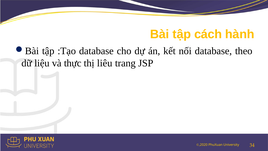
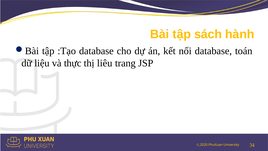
cách: cách -> sách (208, 34)
theo: theo -> toán (244, 51)
